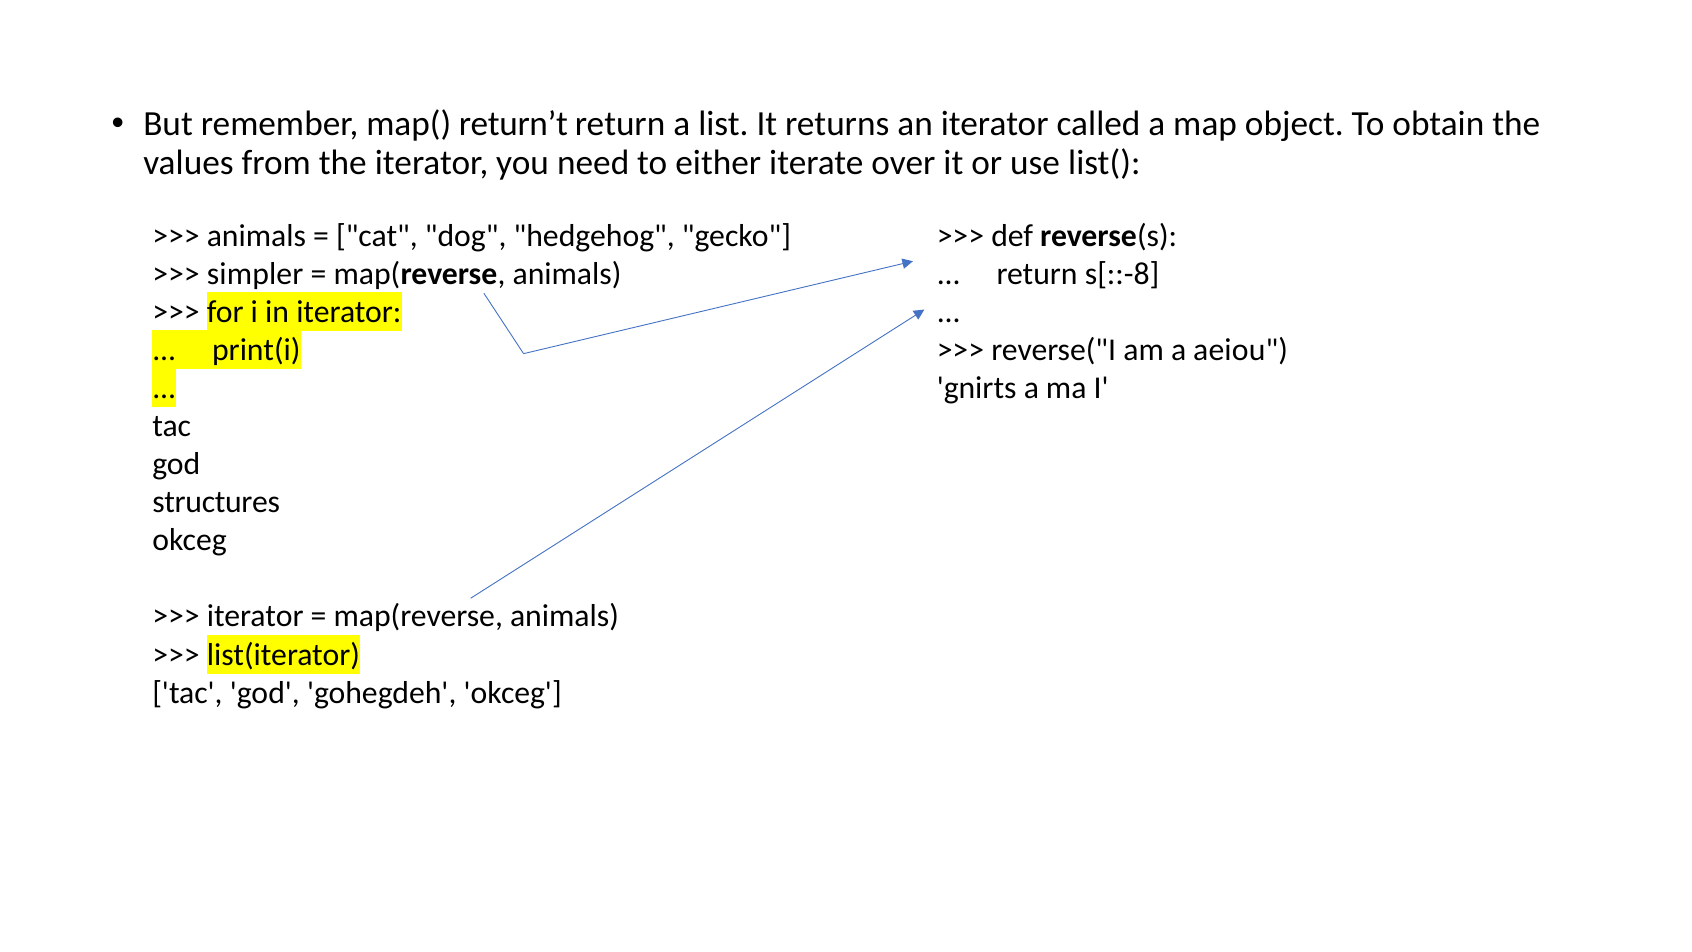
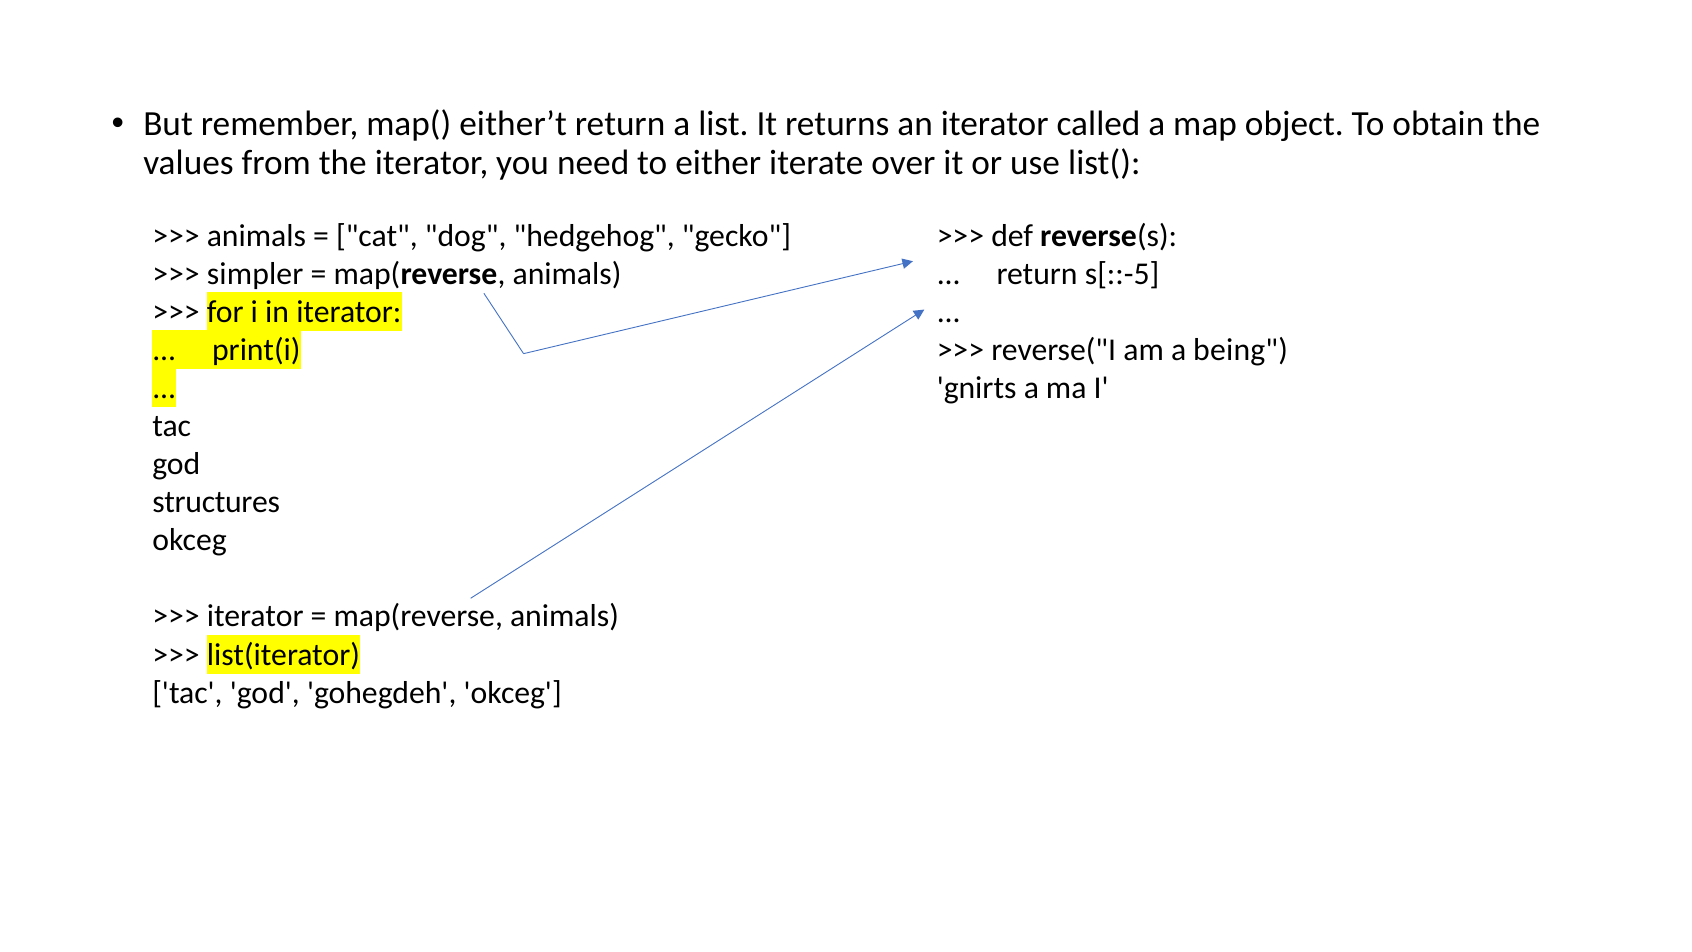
return’t: return’t -> either’t (513, 124)
s[::-8: s[::-8 -> s[::-5 (1122, 274)
aeiou: aeiou -> being (1241, 350)
